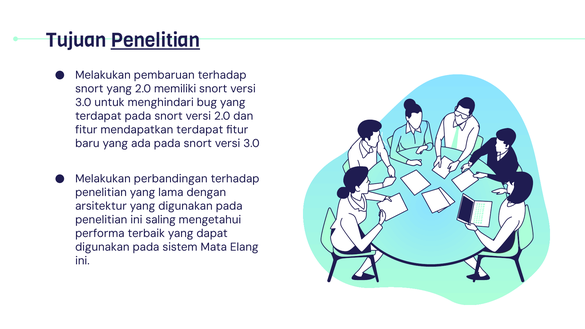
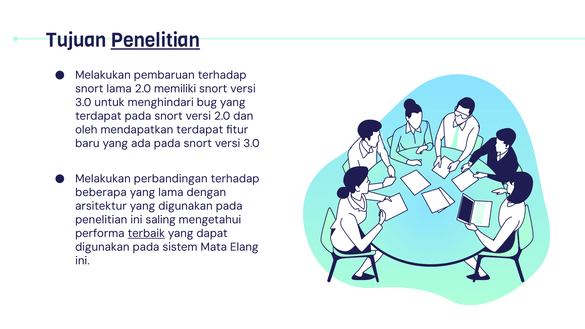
snort yang: yang -> lama (119, 89)
fitur: fitur -> oleh (86, 130)
penelitian: penelitian -> beberapa (101, 193)
terbaik underline: none -> present (146, 234)
